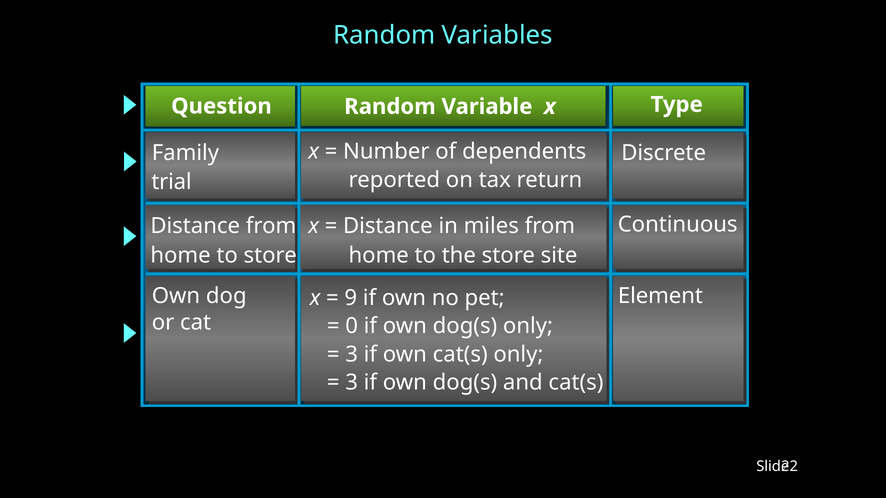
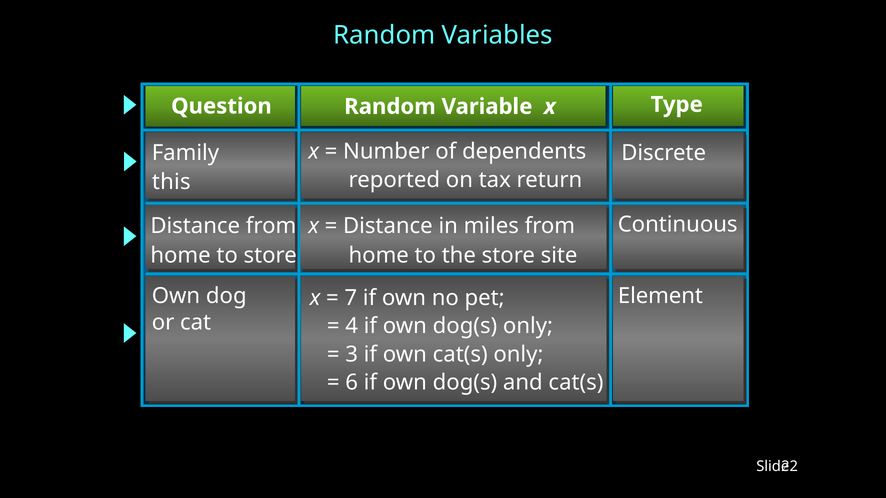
trial: trial -> this (171, 182)
9: 9 -> 7 (351, 298)
0: 0 -> 4 (352, 326)
3: 3 -> 6 (352, 383)
